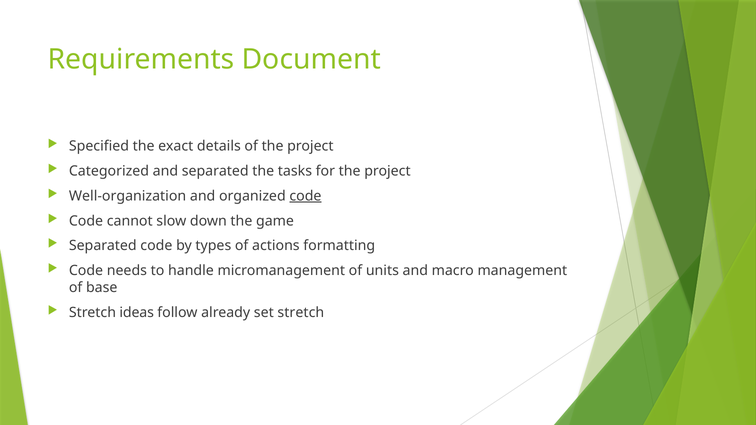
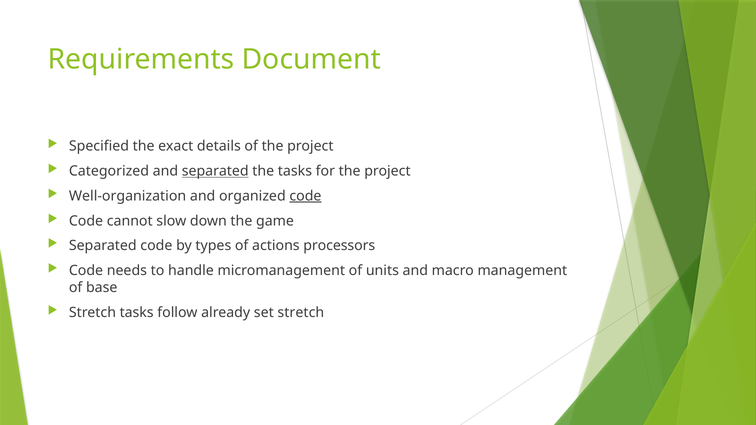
separated underline: none -> present (215, 171)
formatting: formatting -> processors (339, 246)
Stretch ideas: ideas -> tasks (137, 313)
